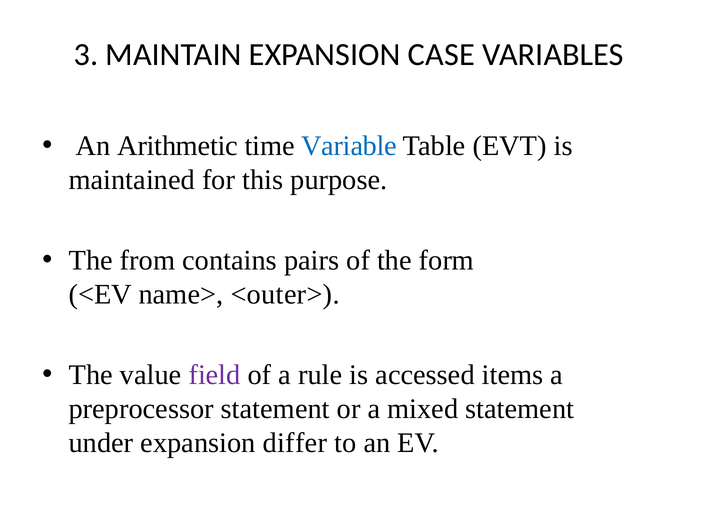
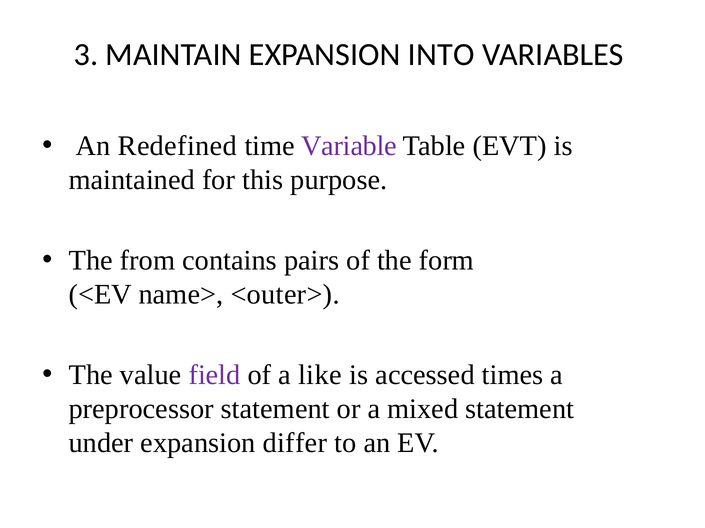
CASE: CASE -> INTO (441, 55)
Arithmetic: Arithmetic -> Redefined (177, 146)
Variable colour: blue -> purple (349, 146)
rule: rule -> like (320, 376)
items: items -> times (513, 376)
